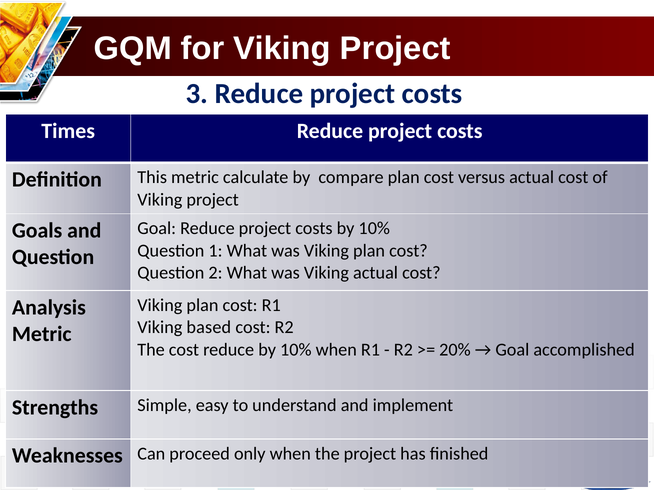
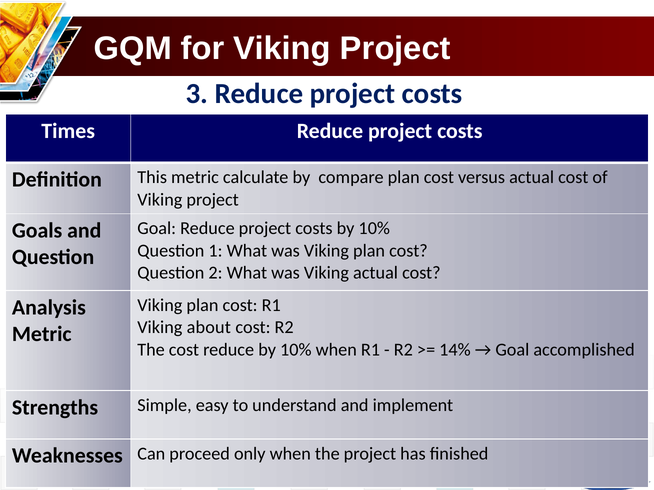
based: based -> about (209, 328)
20%: 20% -> 14% (455, 350)
